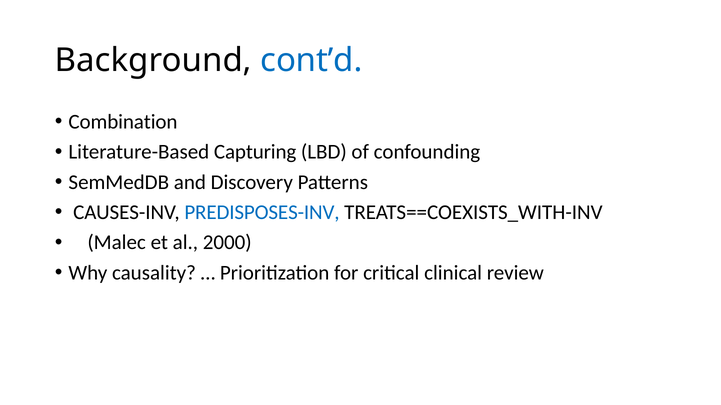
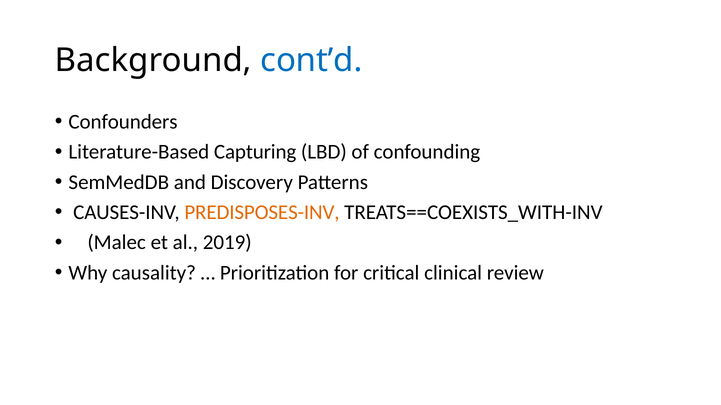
Combination: Combination -> Confounders (123, 122)
PREDISPOSES-INV colour: blue -> orange (262, 213)
2000: 2000 -> 2019 (227, 243)
